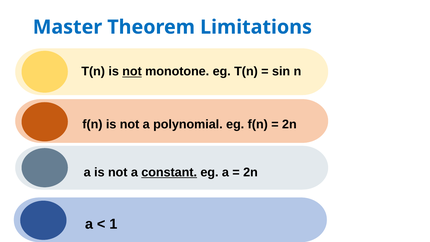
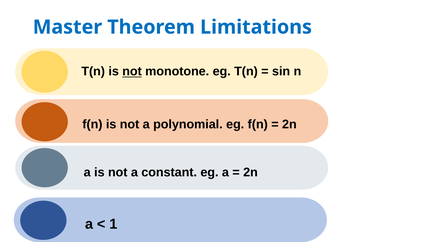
constant underline: present -> none (169, 172)
